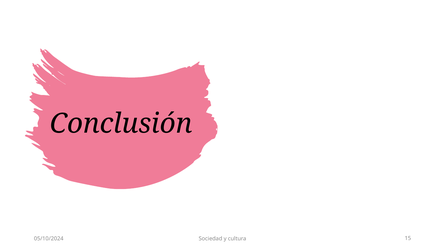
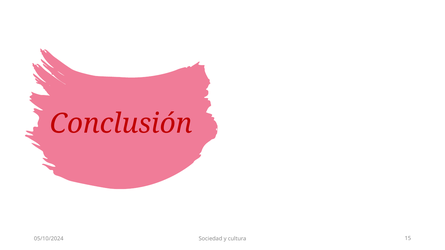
Conclusión colour: black -> red (121, 124)
